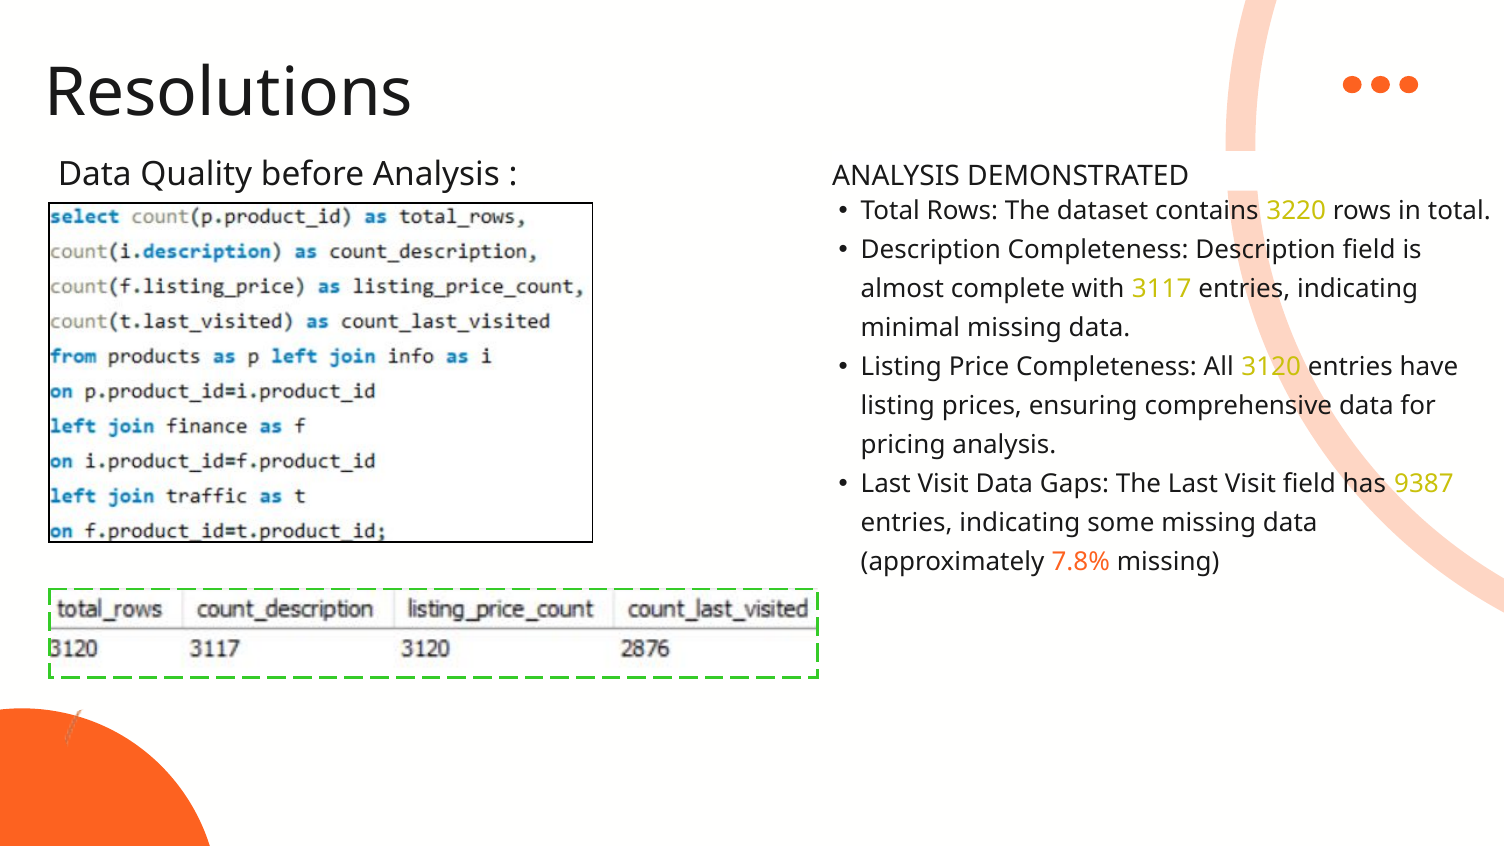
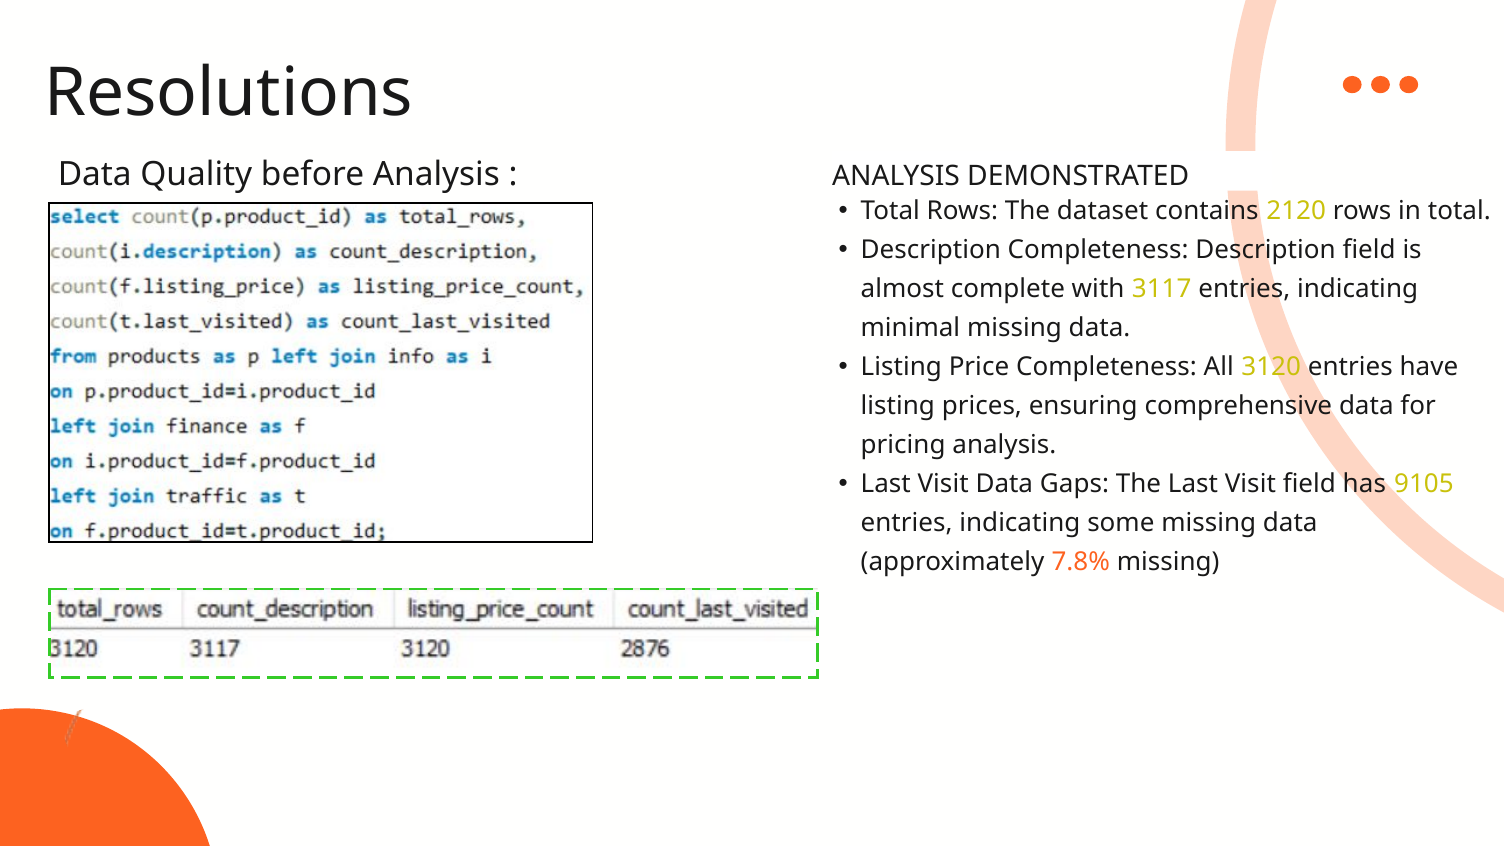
3220: 3220 -> 2120 (1296, 211)
9387: 9387 -> 9105 (1424, 484)
